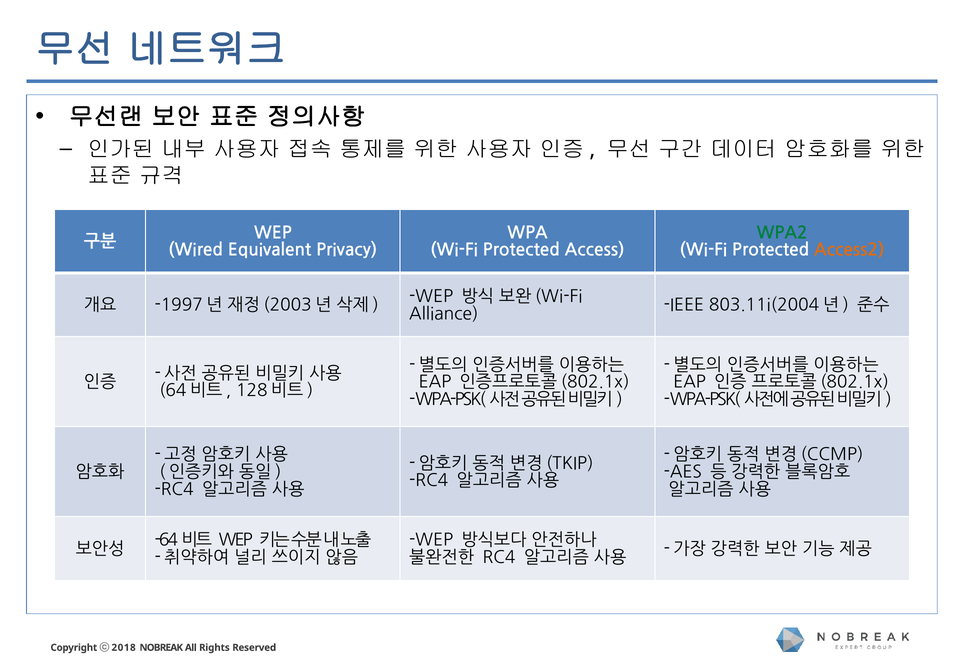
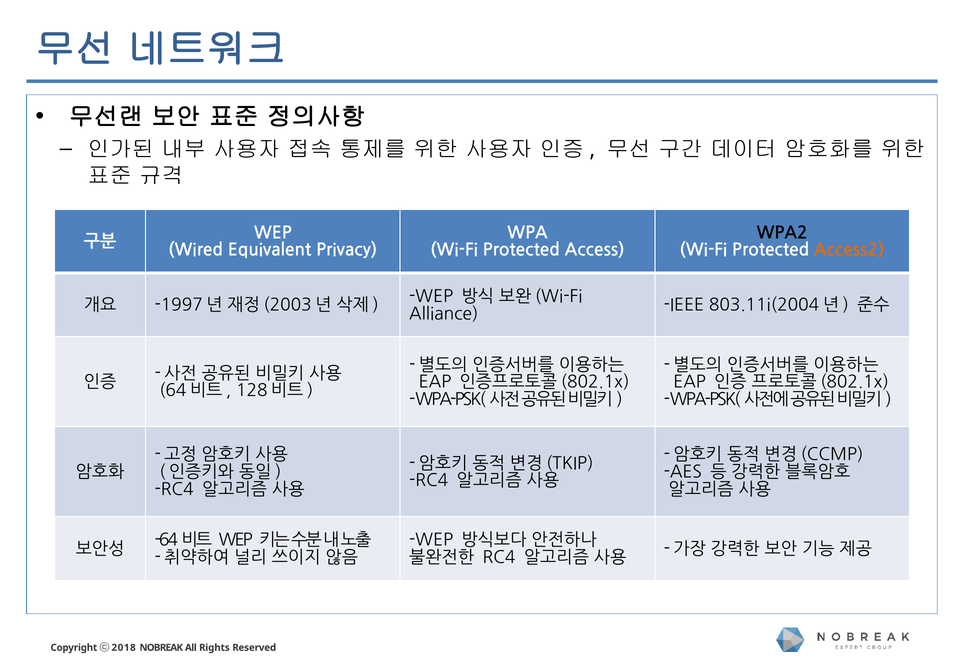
WPA2 colour: green -> black (782, 233)
